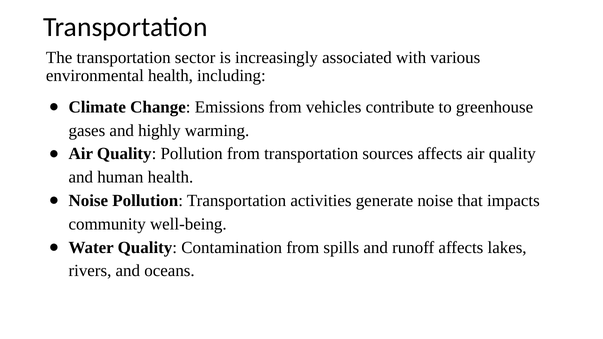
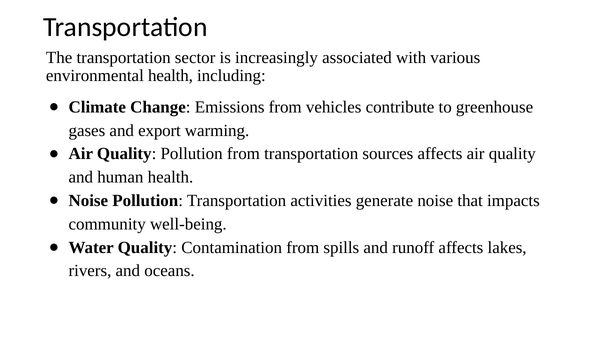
highly: highly -> export (159, 130)
